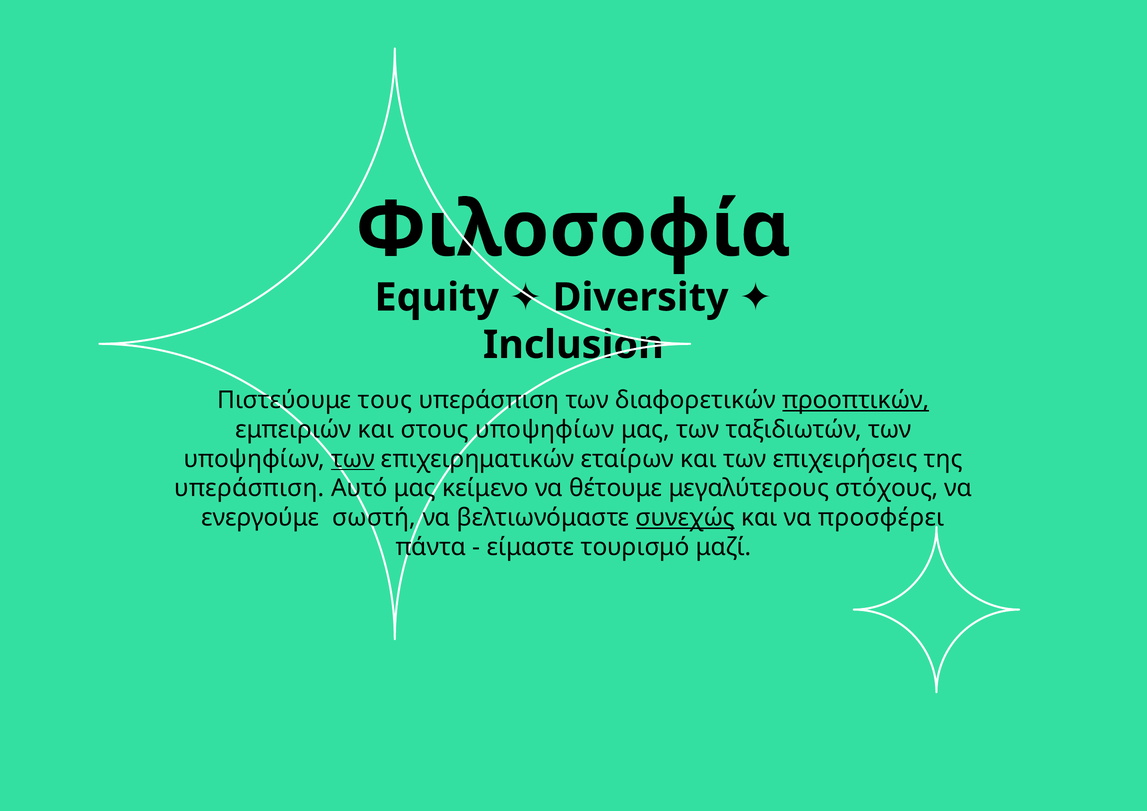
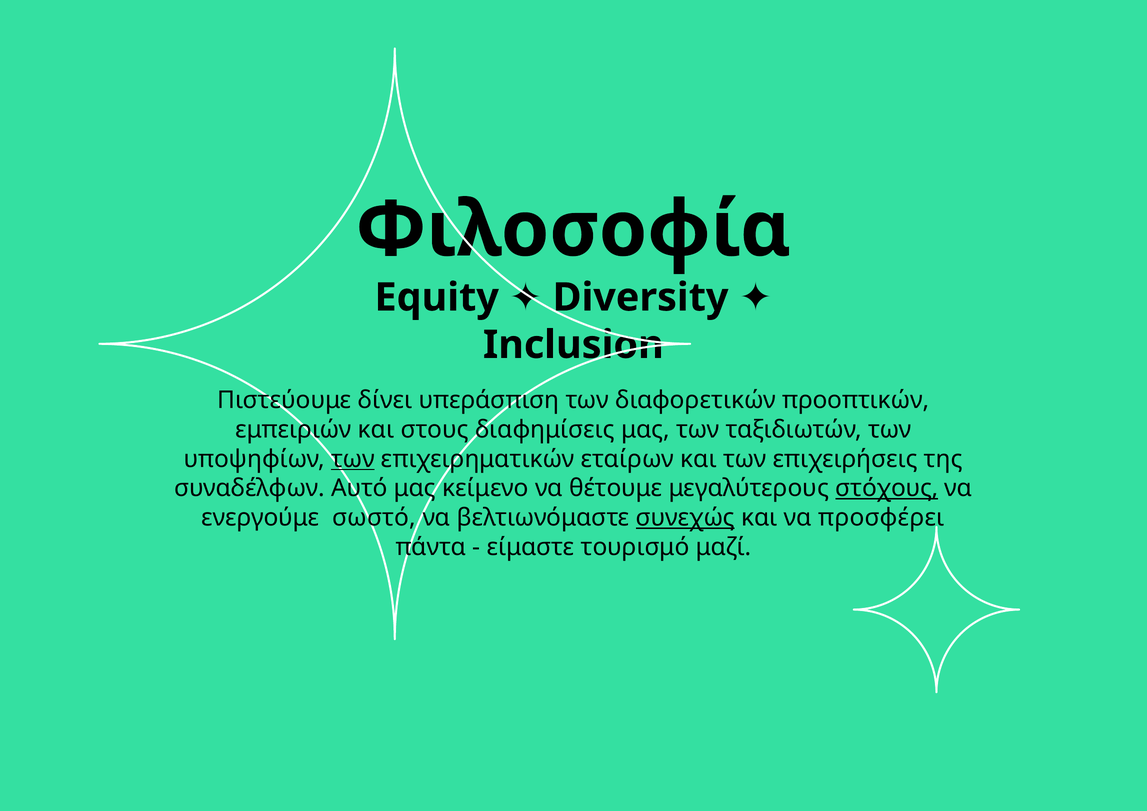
τους: τους -> δίνει (385, 400)
προοπτικών underline: present -> none (856, 400)
στους υποψηφίων: υποψηφίων -> διαφημίσεις (545, 430)
υπεράσπιση: υπεράσπιση -> συναδέλφων (250, 488)
στόχους underline: none -> present (887, 488)
σωστή: σωστή -> σωστό (374, 518)
